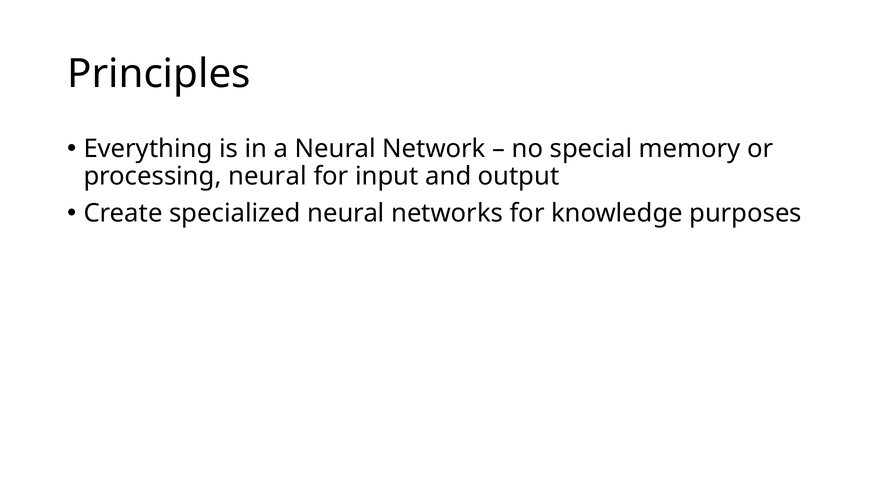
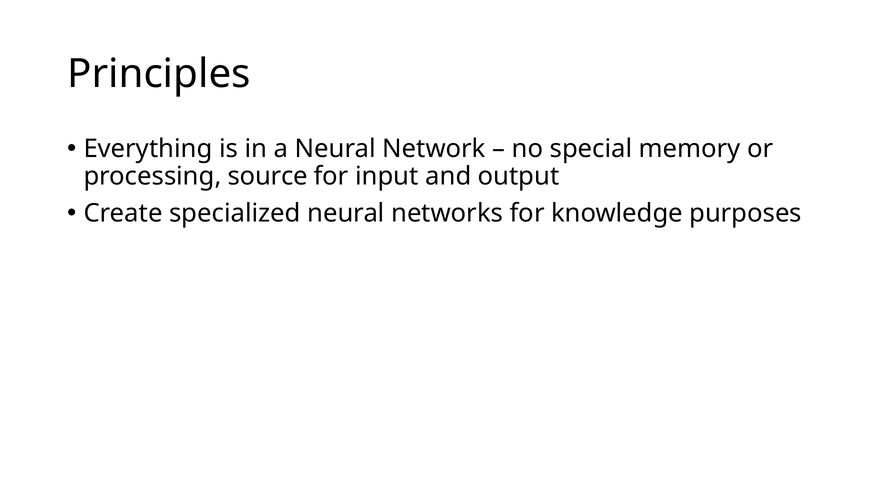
processing neural: neural -> source (268, 177)
